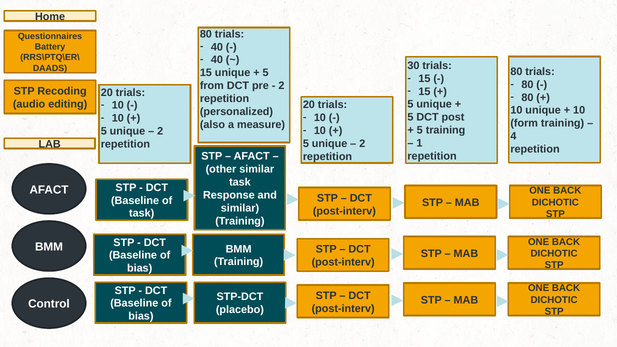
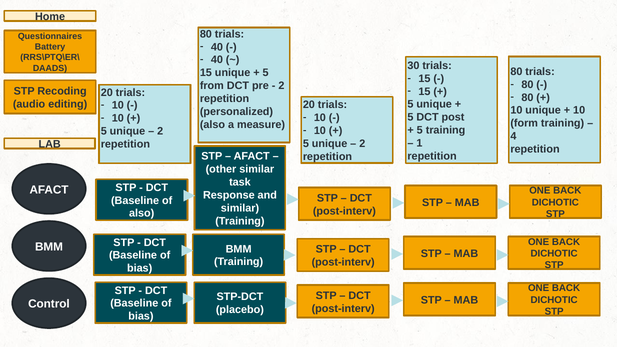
task: task -> also (142, 213)
